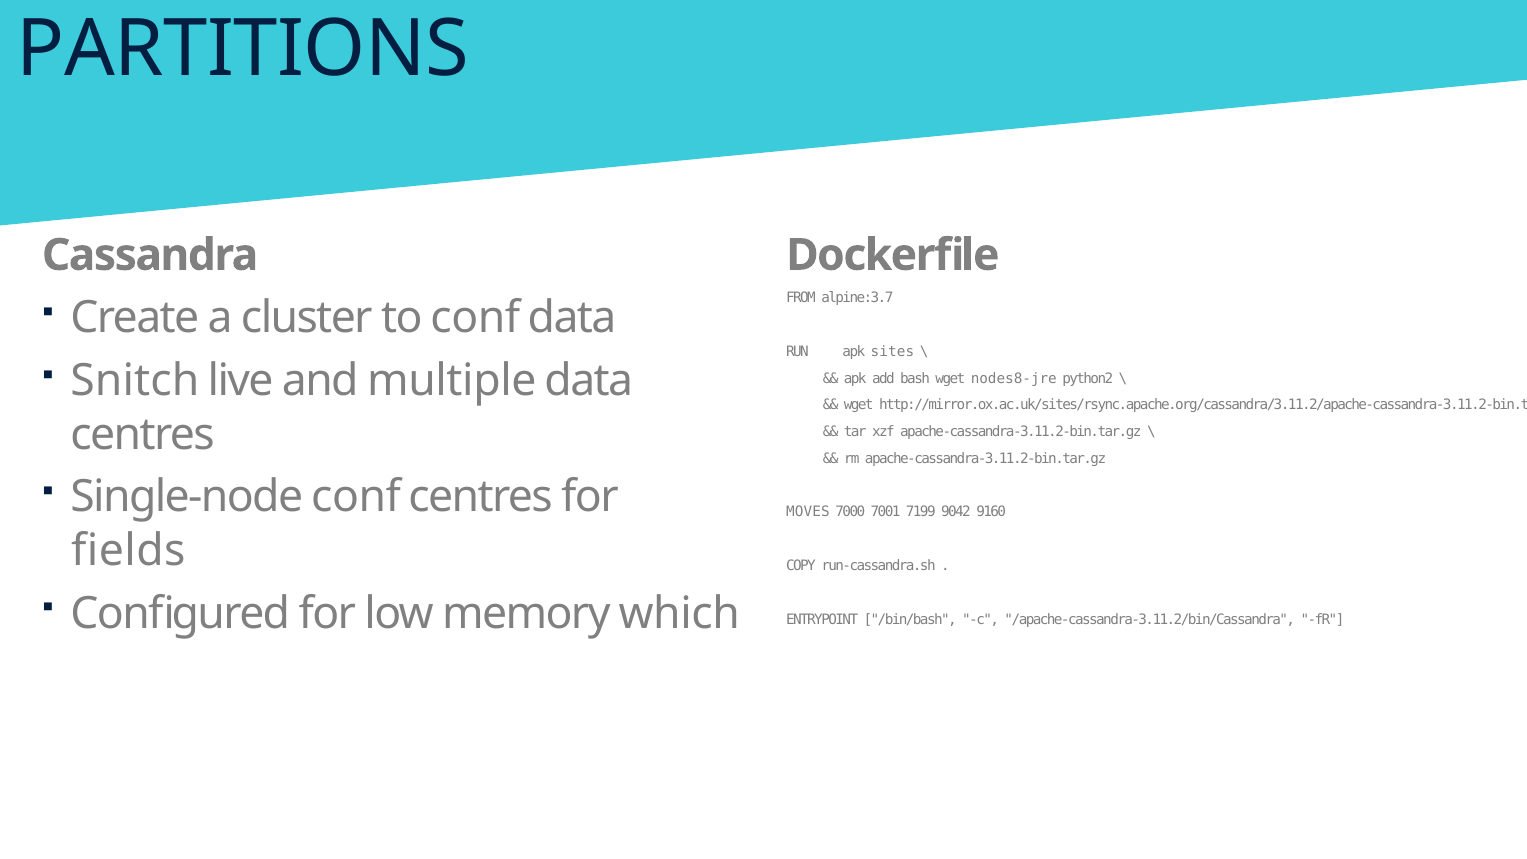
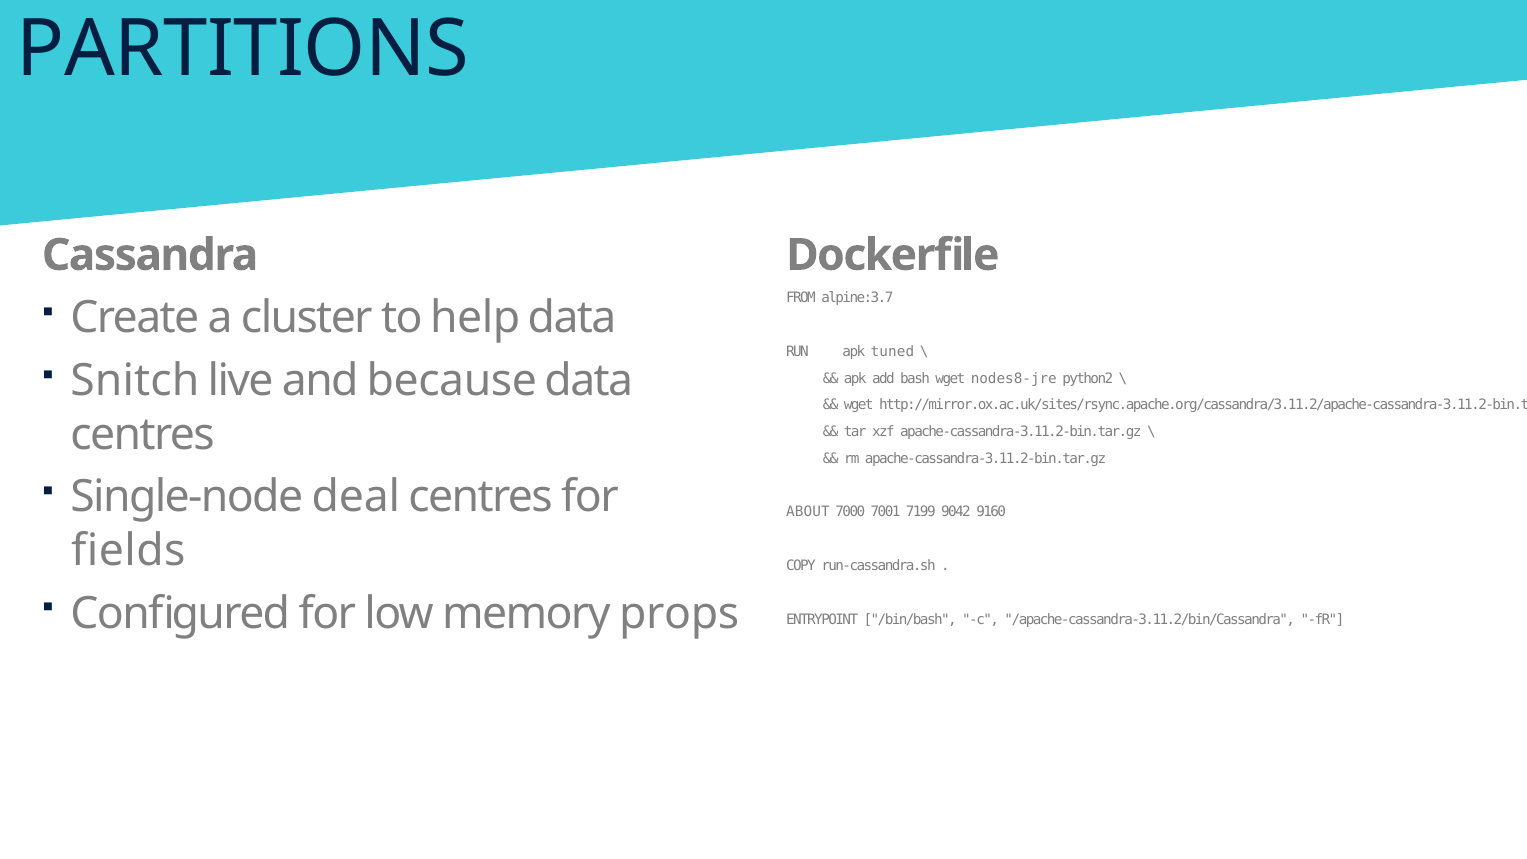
to conf: conf -> help (475, 318)
sites: sites -> tuned (892, 351)
multiple: multiple -> because (452, 381)
Single-node conf: conf -> deal (356, 497)
MOVES: MOVES -> ABOUT (808, 512)
which: which -> props (679, 613)
